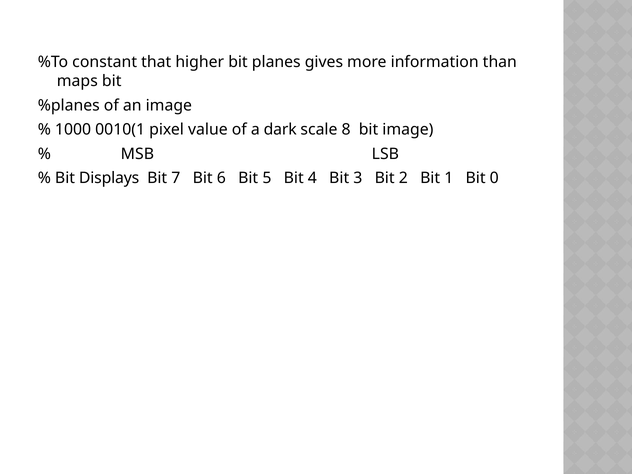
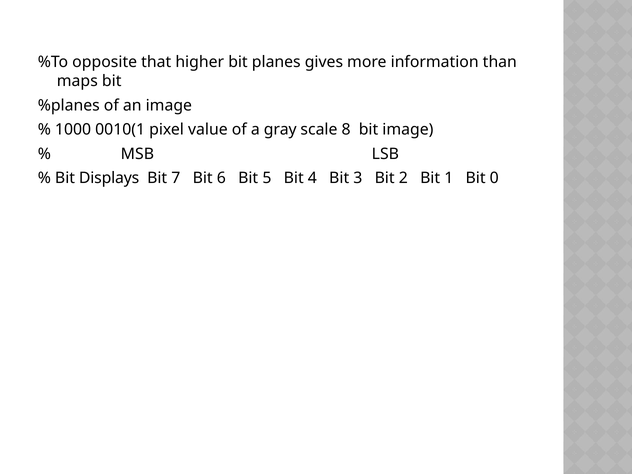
constant: constant -> opposite (105, 62)
dark: dark -> gray (280, 130)
